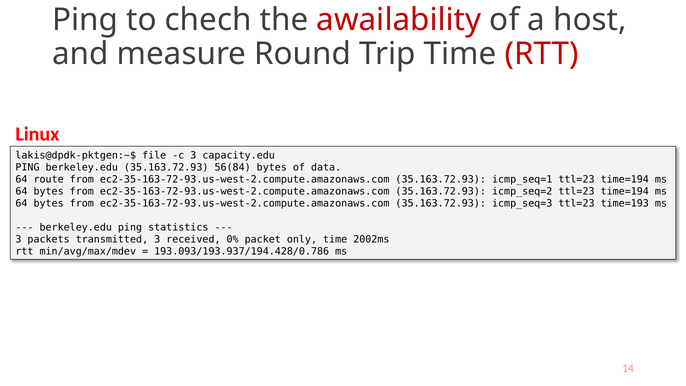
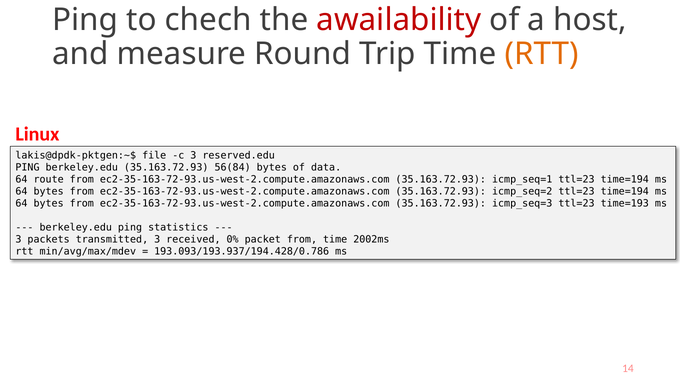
RTT colour: red -> orange (542, 54)
capacity.edu: capacity.edu -> reserved.edu (239, 155)
packet only: only -> from (302, 239)
